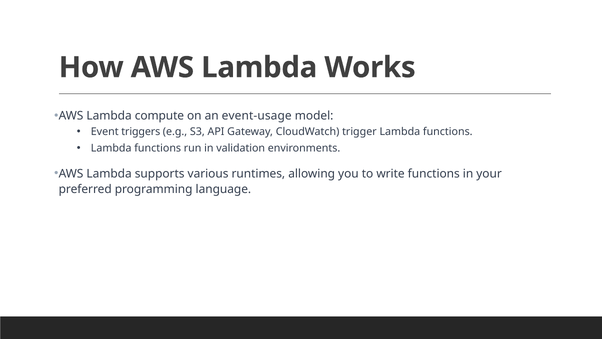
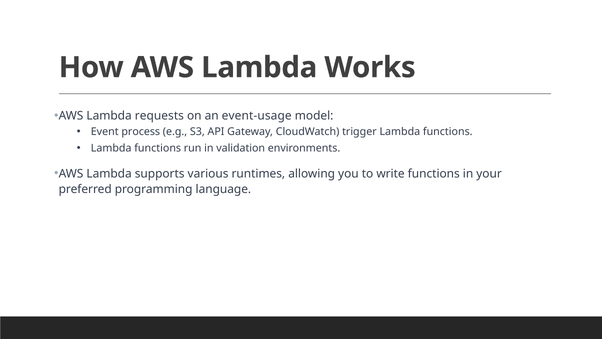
compute: compute -> requests (159, 116)
triggers: triggers -> process (141, 132)
